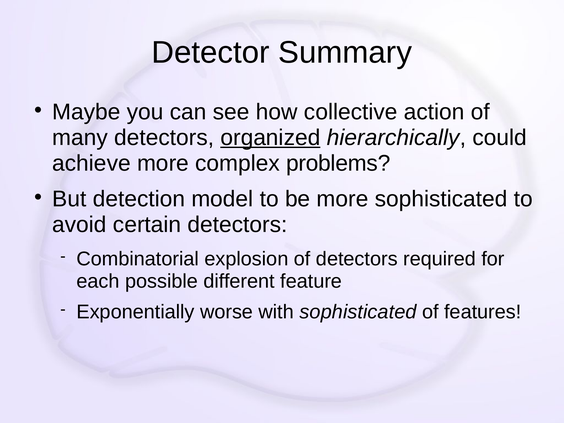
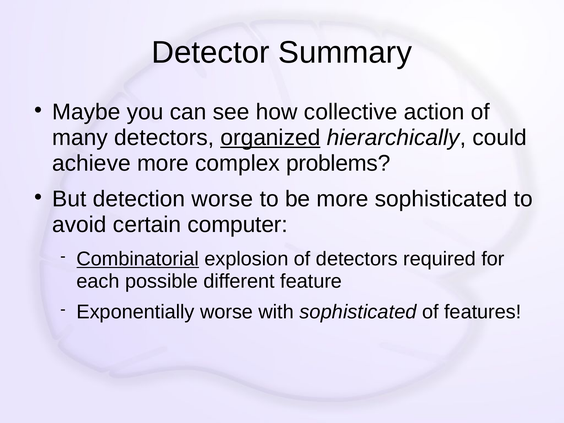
detection model: model -> worse (222, 199)
certain detectors: detectors -> computer (238, 225)
Combinatorial underline: none -> present (138, 259)
